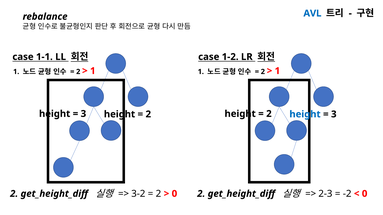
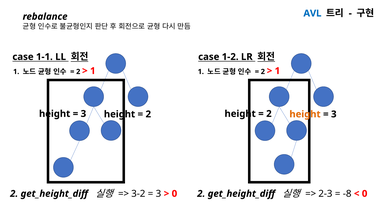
height colour: blue -> orange (305, 114)
2: 2 -> 3 (158, 194)
-2: -2 -> -8 (347, 194)
